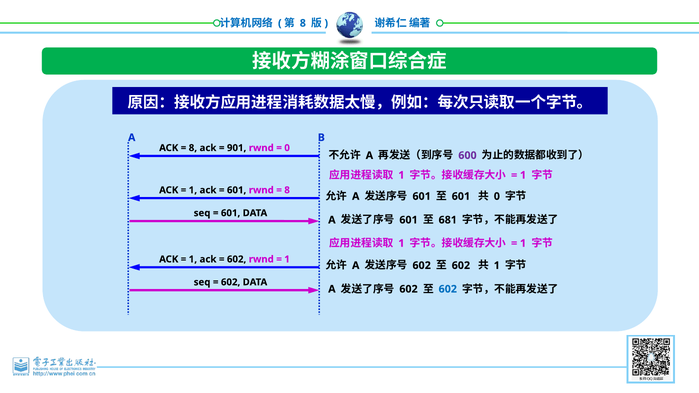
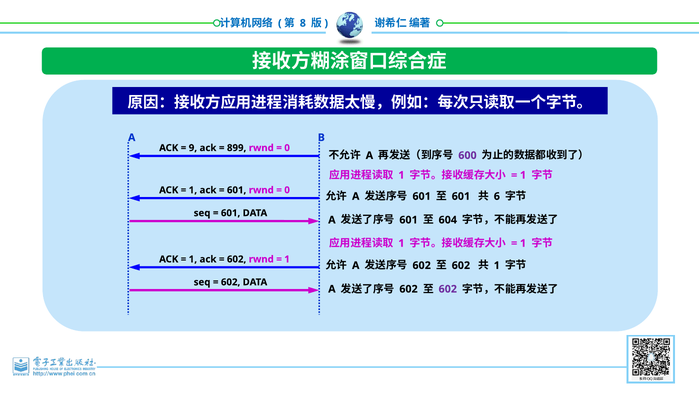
8: 8 -> 9 (193, 148)
901: 901 -> 899 (237, 148)
8: 8 -> 0 (287, 190)
0: 0 -> 6 (497, 196)
681: 681 -> 604 (448, 220)
602 colour: blue -> purple (448, 289)
